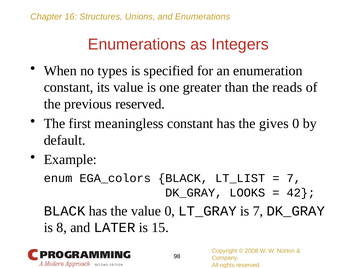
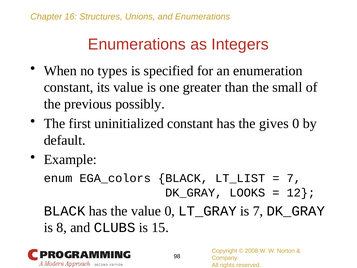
reads: reads -> small (287, 87)
previous reserved: reserved -> possibly (140, 104)
meaningless: meaningless -> uninitialized (129, 123)
42: 42 -> 12 (301, 192)
LATER: LATER -> CLUBS (115, 227)
